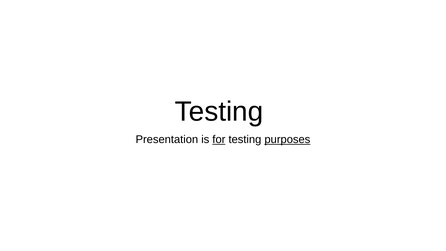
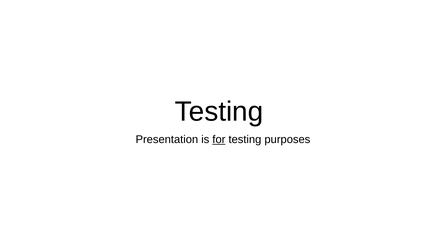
purposes underline: present -> none (287, 139)
